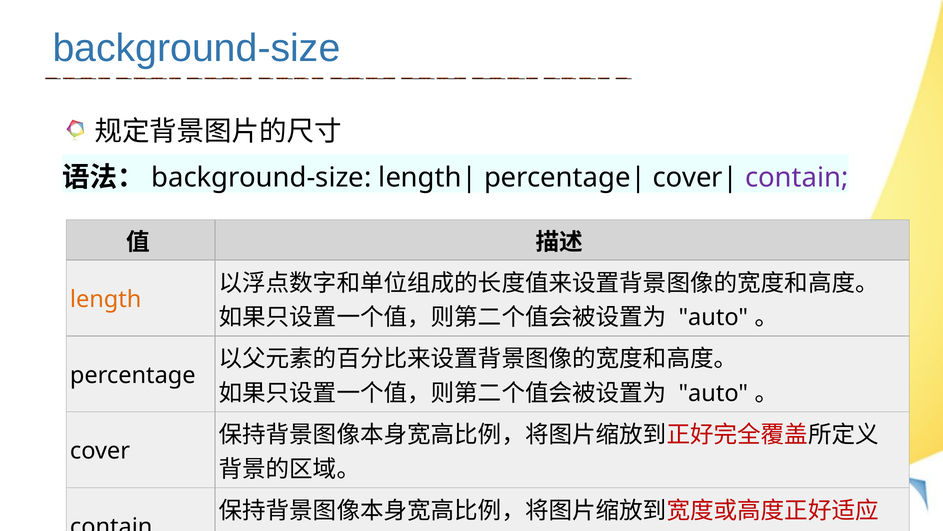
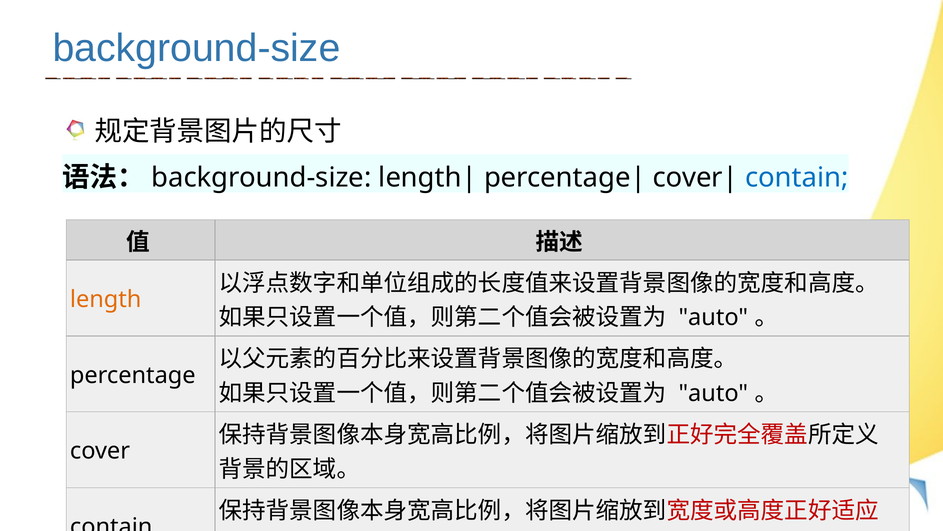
contain colour: purple -> blue (797, 178)
